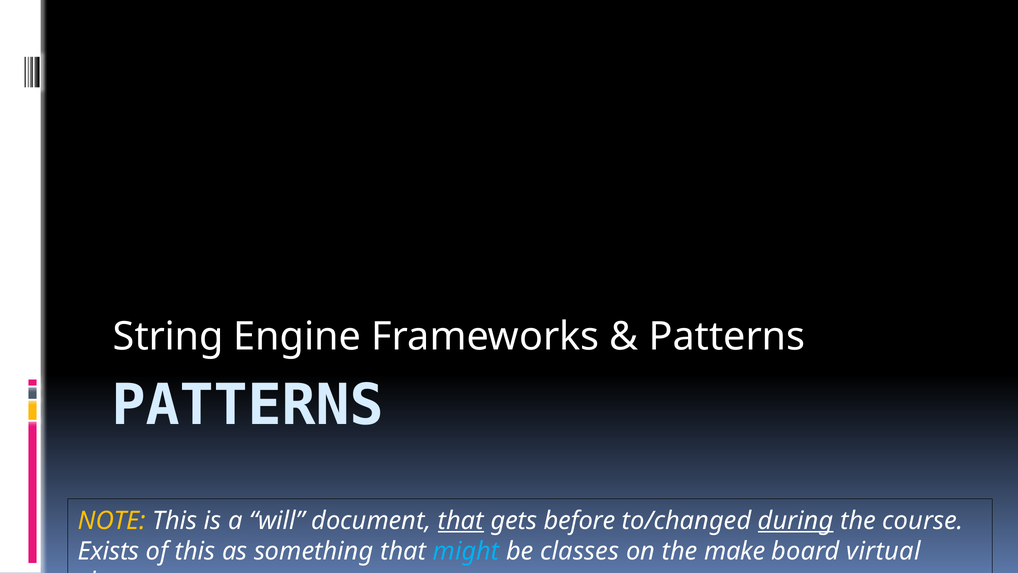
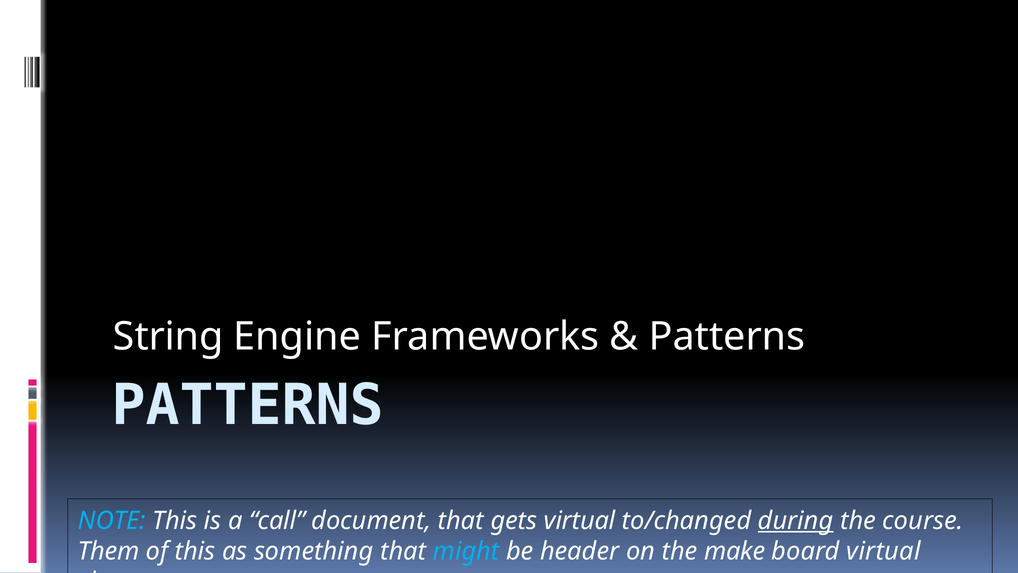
NOTE colour: yellow -> light blue (112, 520)
will: will -> call (277, 520)
that underline: present -> none (461, 520)
gets before: before -> virtual (580, 520)
Exists: Exists -> Them (109, 551)
classes: classes -> header (580, 551)
